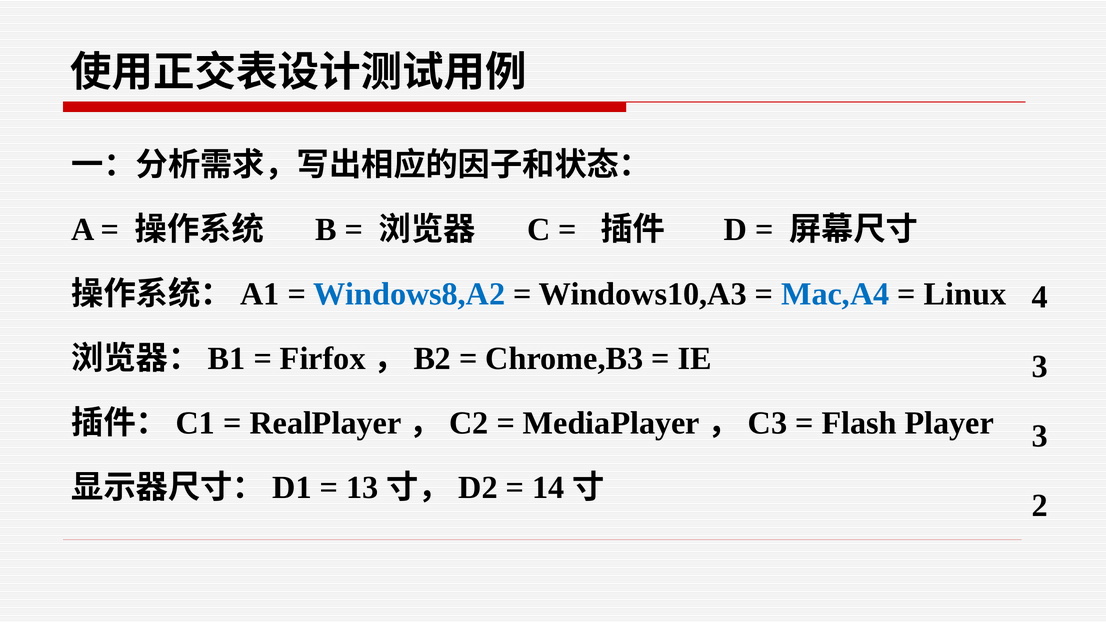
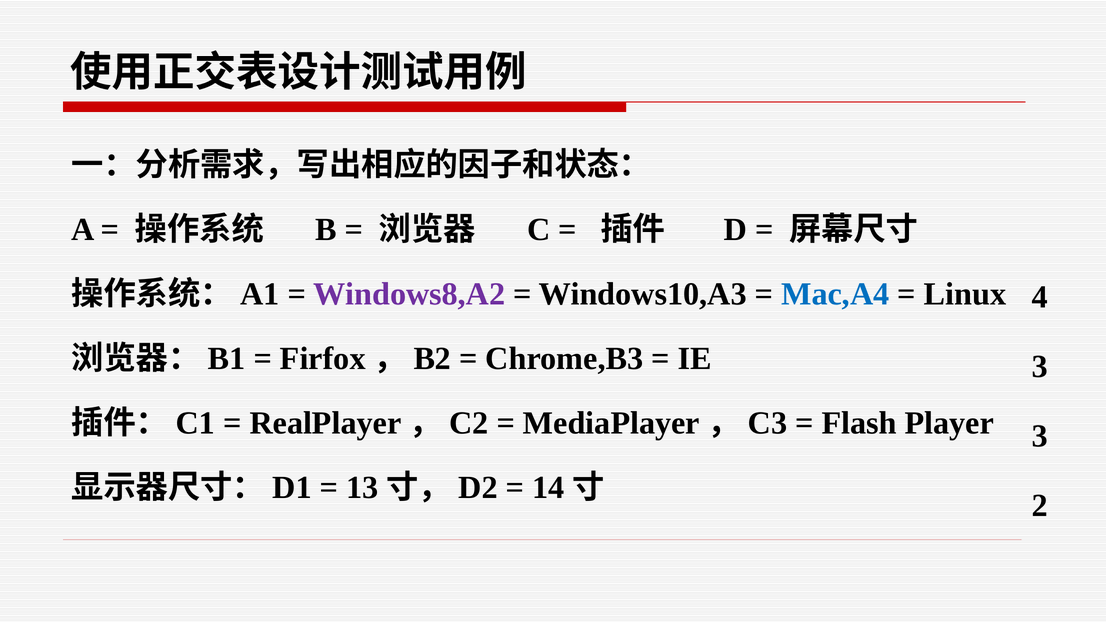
Windows8,A2 colour: blue -> purple (409, 294)
